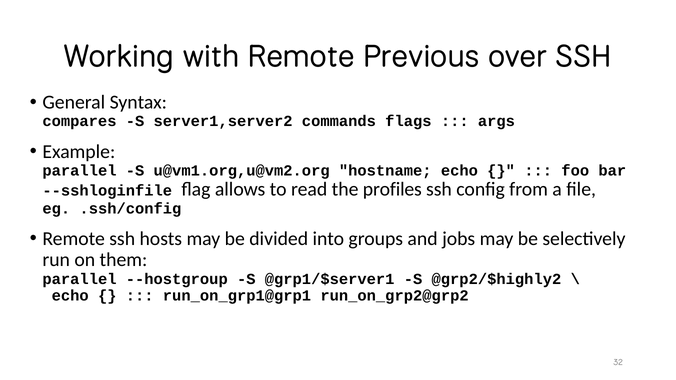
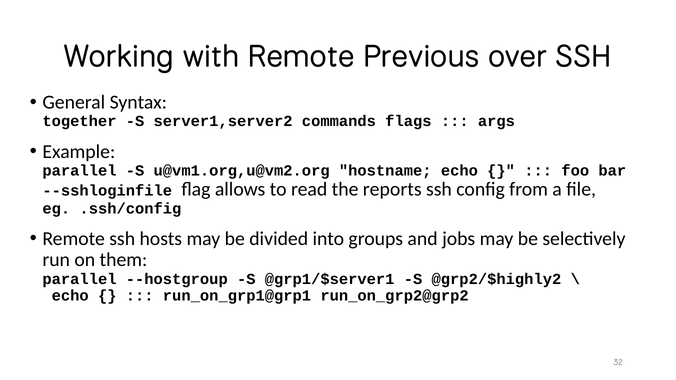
compares: compares -> together (79, 121)
profiles: profiles -> reports (392, 190)
